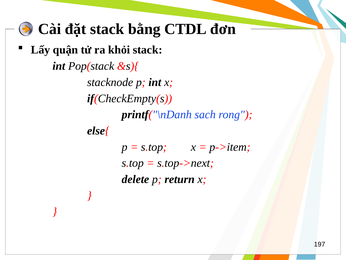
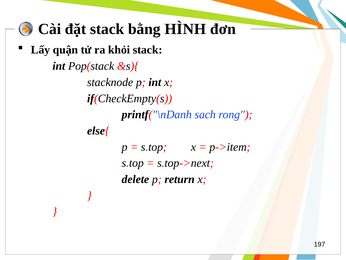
CTDL: CTDL -> HÌNH (185, 29)
